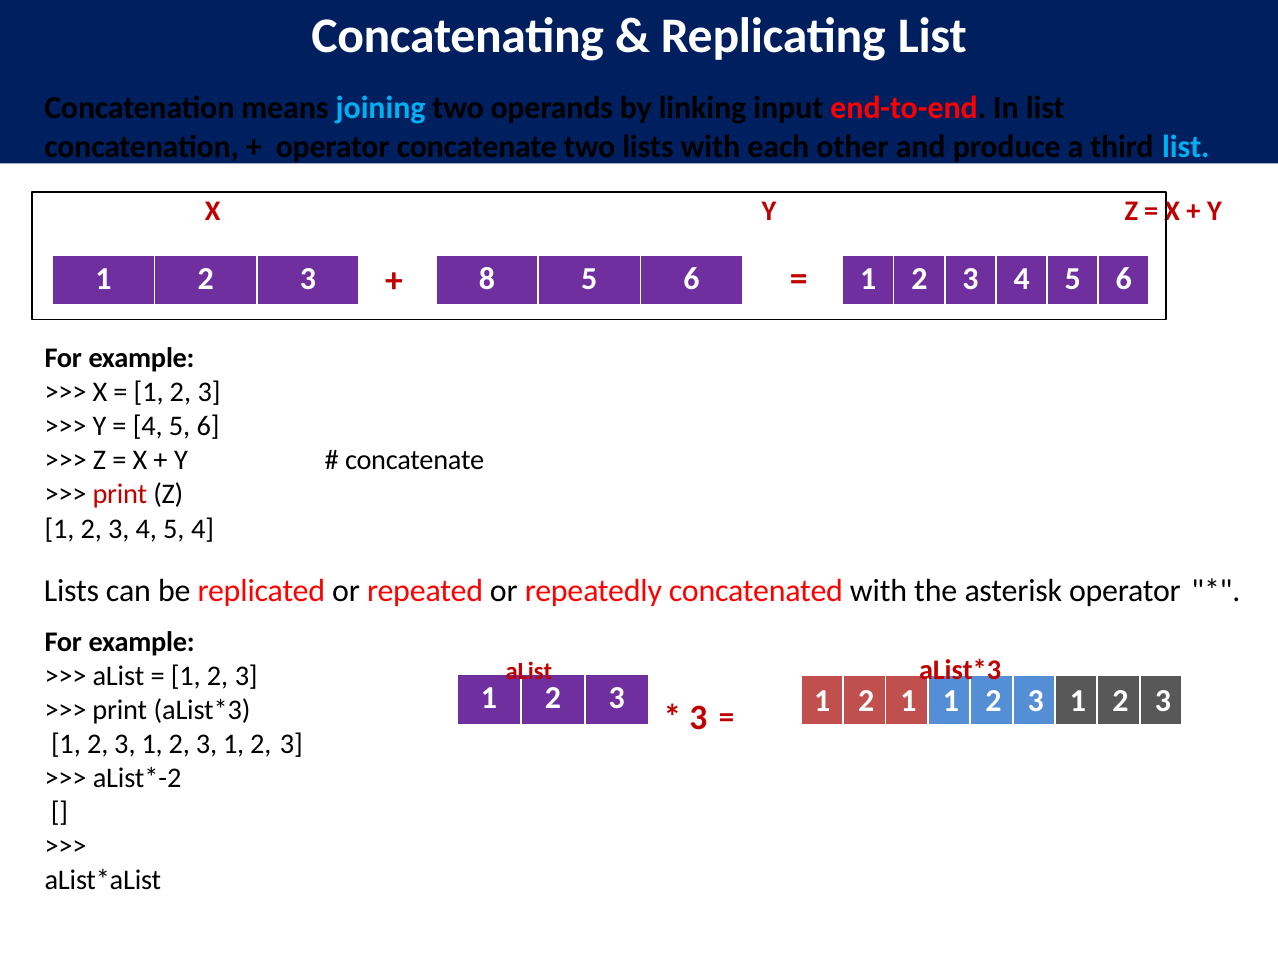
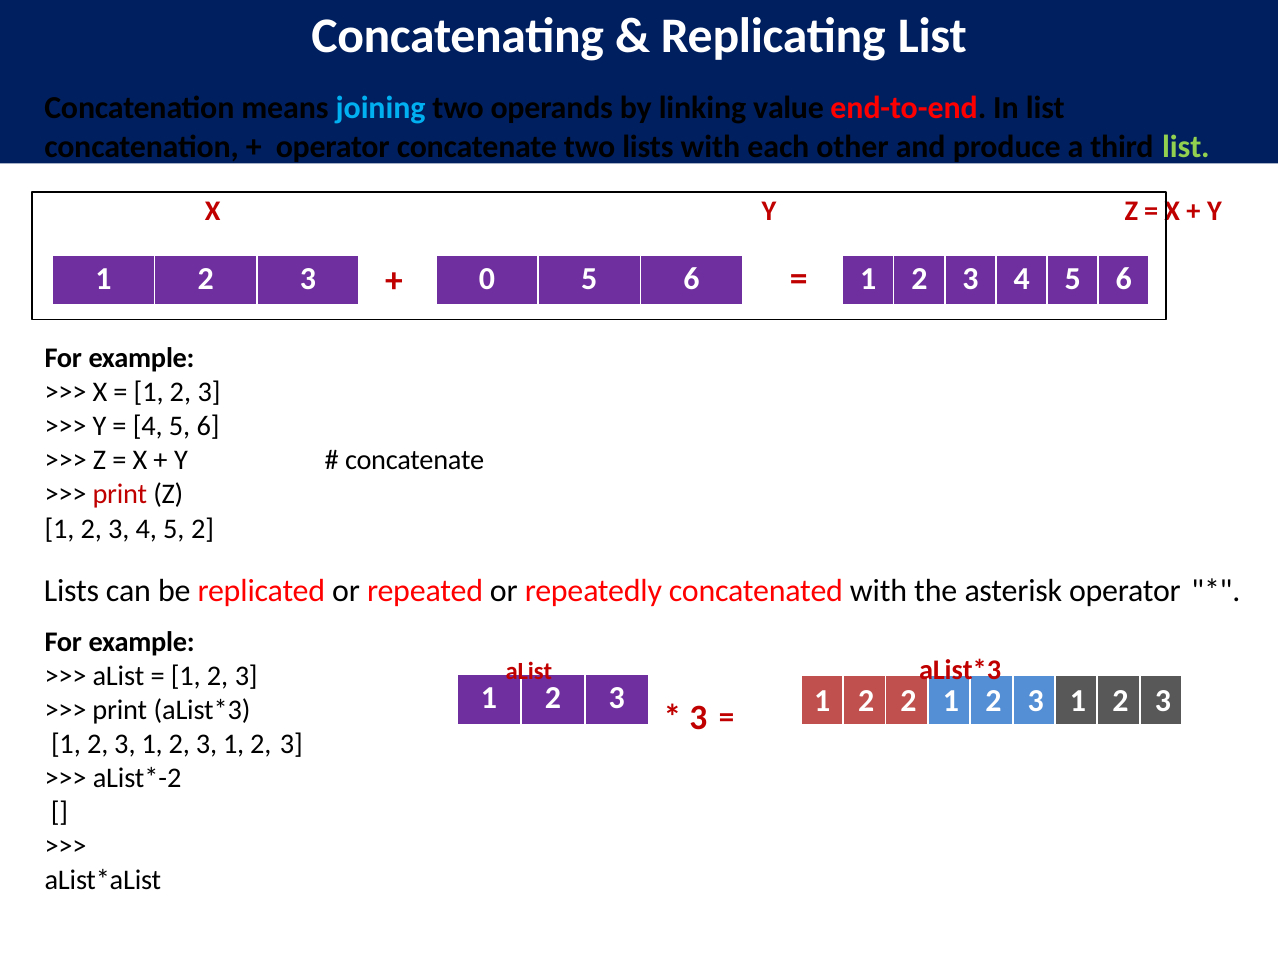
input: input -> value (789, 108)
list colour: light blue -> light green (1186, 147)
8: 8 -> 0 (487, 279)
5 4: 4 -> 2 (203, 528)
2 1: 1 -> 2 (909, 700)
